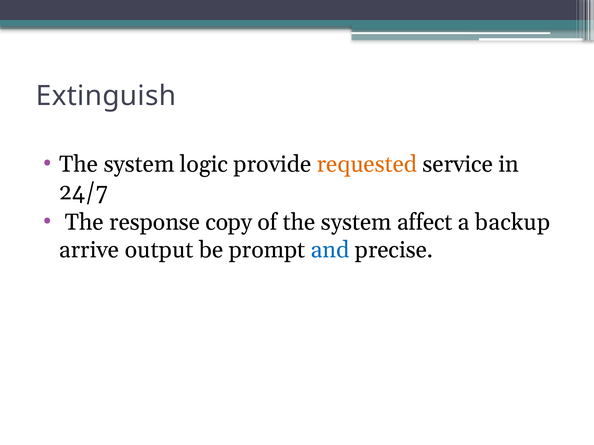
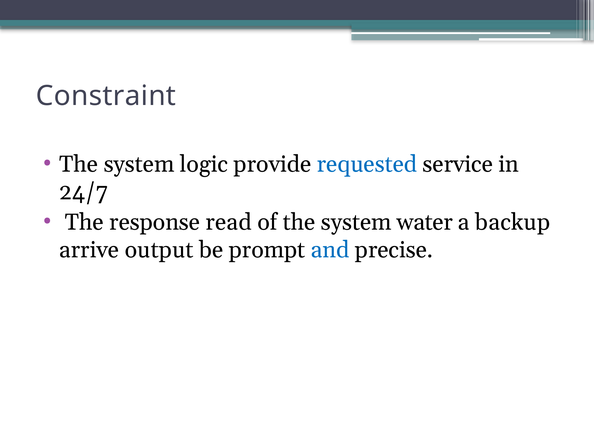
Extinguish: Extinguish -> Constraint (106, 96)
requested colour: orange -> blue (367, 165)
copy: copy -> read (229, 222)
affect: affect -> water (425, 222)
